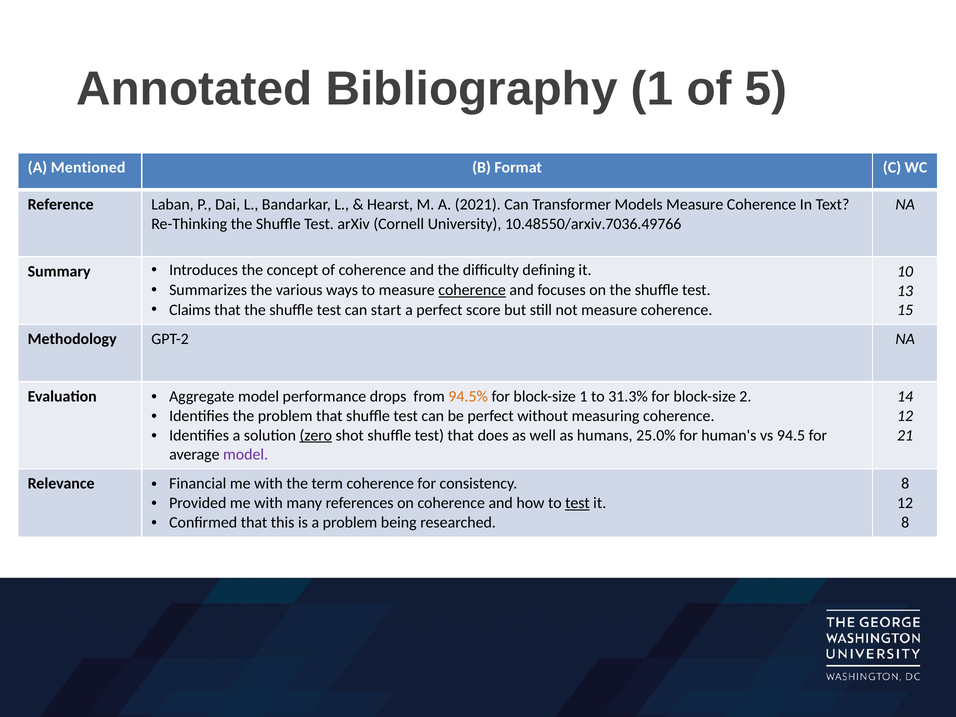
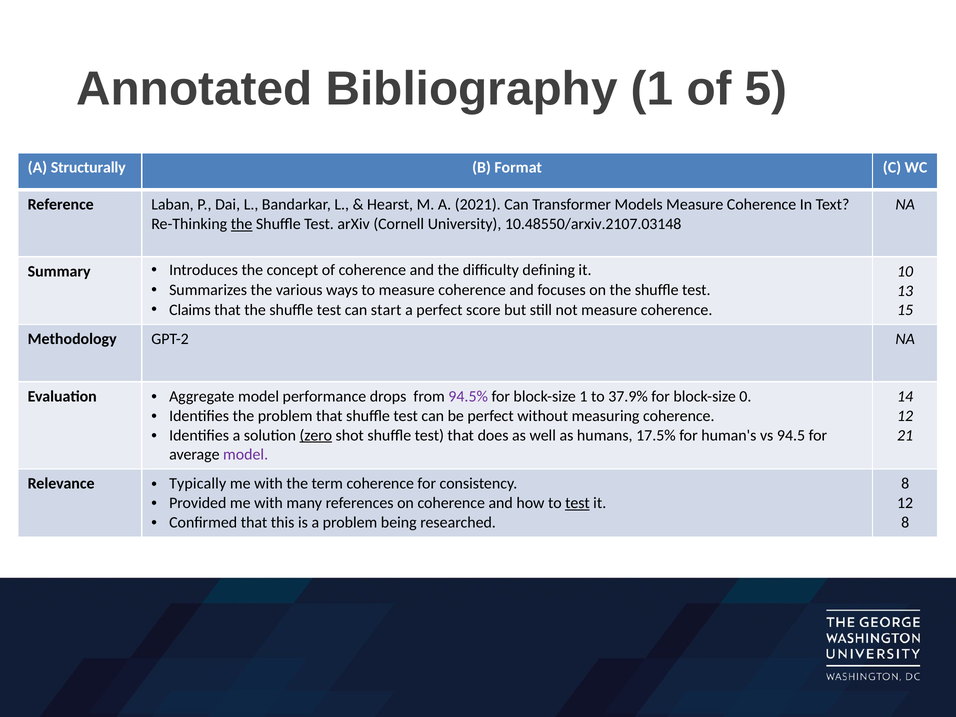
Mentioned: Mentioned -> Structurally (88, 167)
the underline: none -> present (242, 224)
10.48550/arxiv.7036.49766: 10.48550/arxiv.7036.49766 -> 10.48550/arxiv.2107.03148 (593, 224)
coherence underline: present -> none (472, 290)
94.5% colour: orange -> purple (468, 396)
31.3%: 31.3% -> 37.9% (628, 396)
2: 2 -> 0 (745, 396)
25.0%: 25.0% -> 17.5% (656, 435)
Financial: Financial -> Typically (198, 484)
